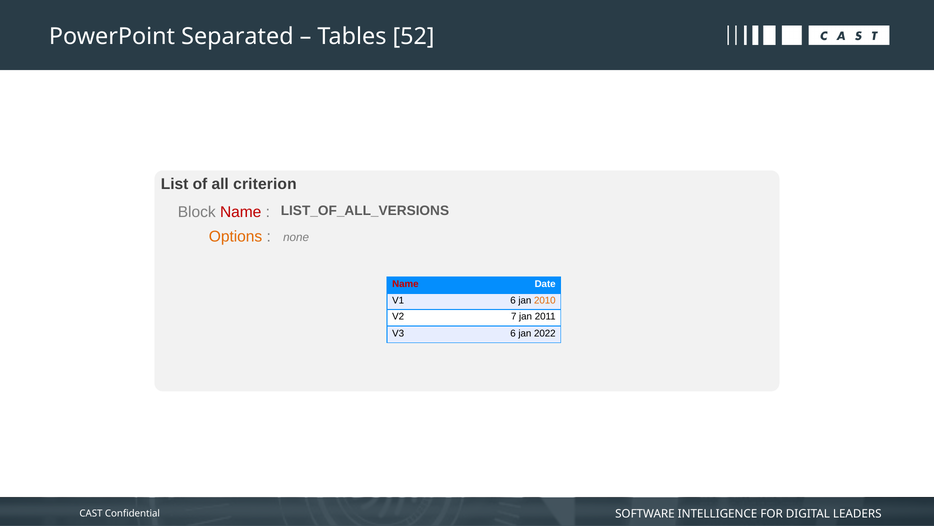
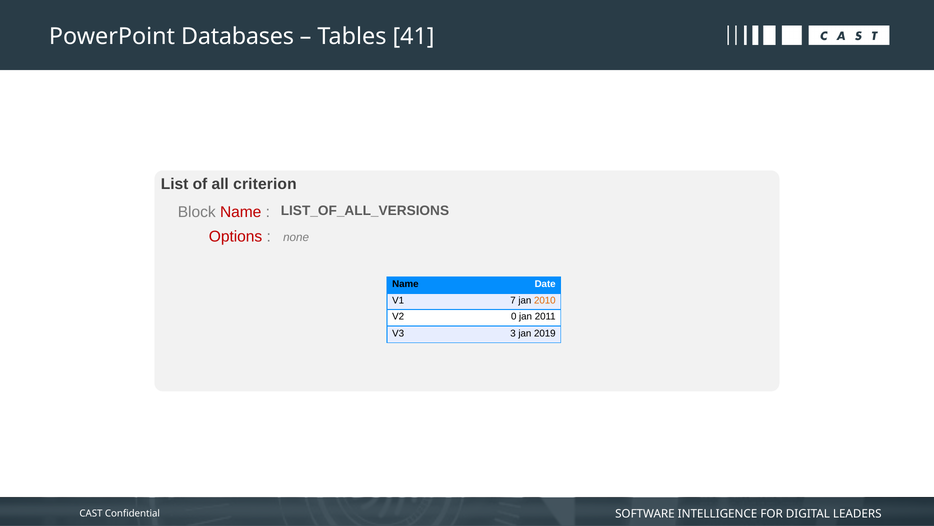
Separated: Separated -> Databases (238, 36)
52: 52 -> 41 (414, 36)
Options colour: orange -> red (236, 236)
Name colour: red -> black (405, 284)
V1 6: 6 -> 7 (513, 300)
7: 7 -> 0 (514, 316)
V3 6: 6 -> 3 (513, 333)
2022: 2022 -> 2019 (545, 333)
